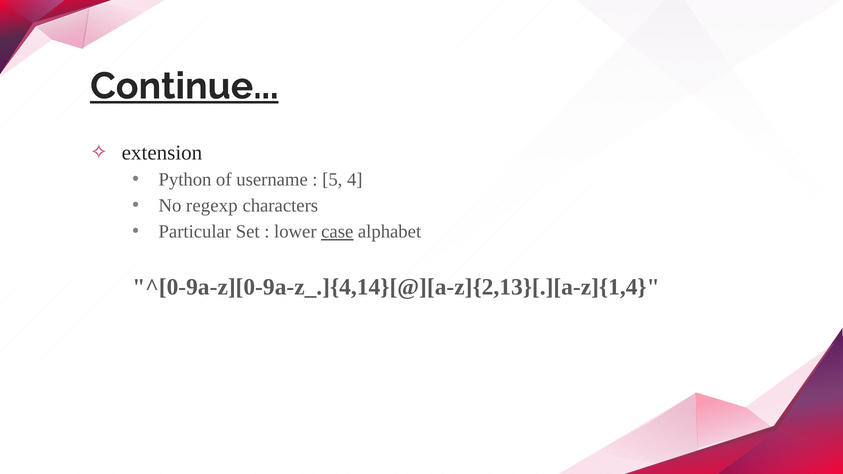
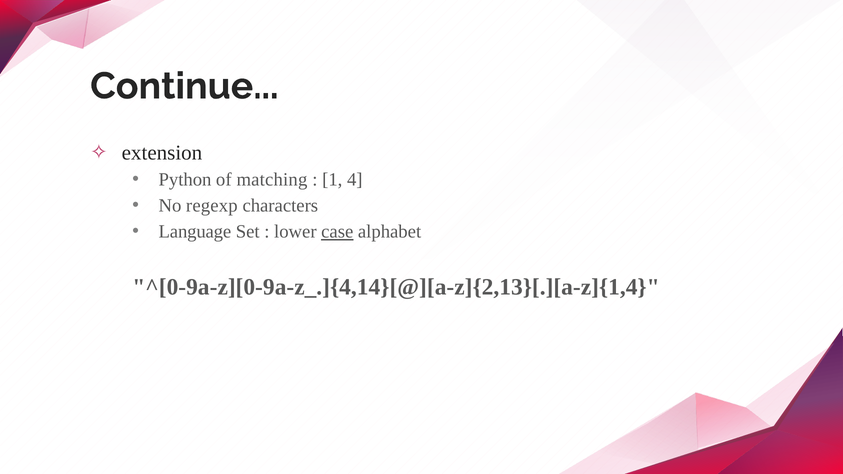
Continue underline: present -> none (184, 86)
username: username -> matching (272, 180)
5: 5 -> 1 (332, 180)
Particular: Particular -> Language (195, 232)
